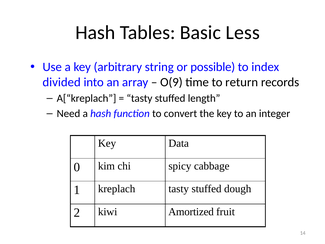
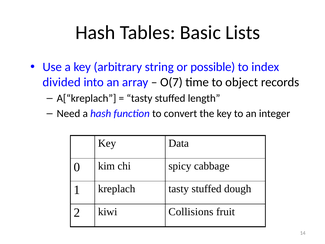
Less: Less -> Lists (243, 33)
O(9: O(9 -> O(7 (171, 82)
return: return -> object (242, 82)
Amortized: Amortized -> Collisions (191, 211)
